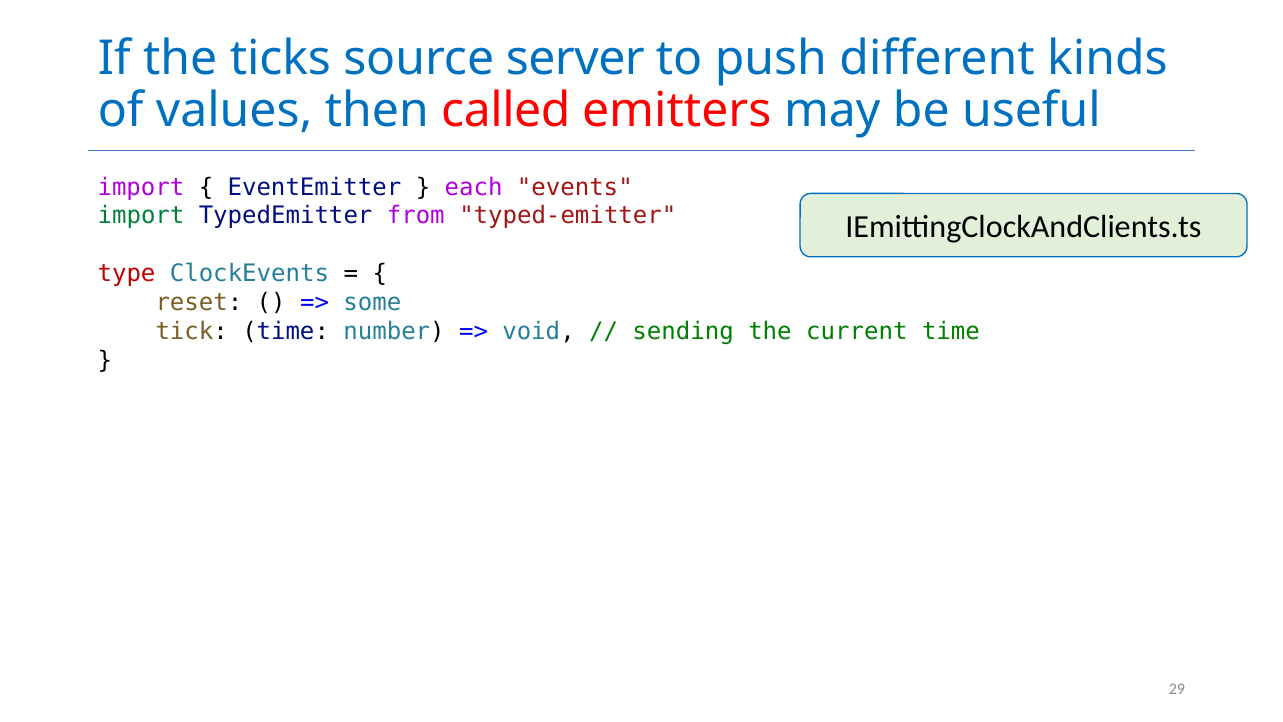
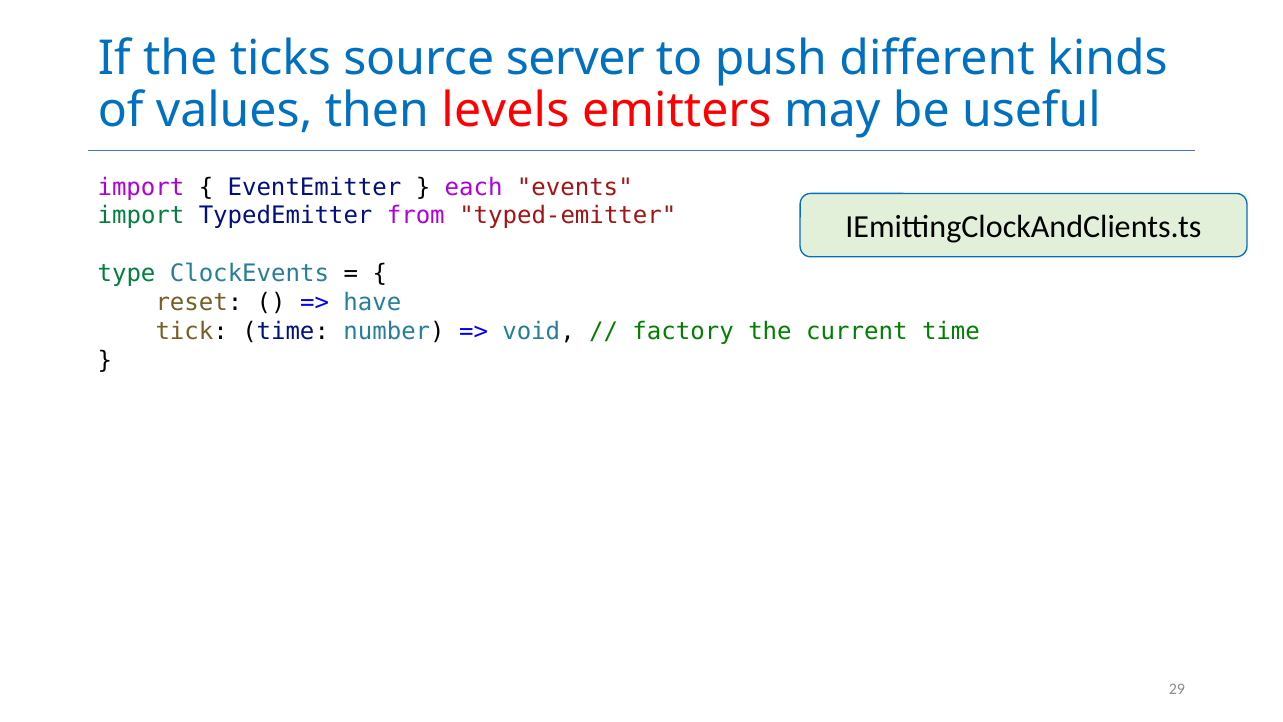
called: called -> levels (505, 110)
type colour: red -> green (127, 274)
some: some -> have (372, 302)
sending: sending -> factory (683, 331)
